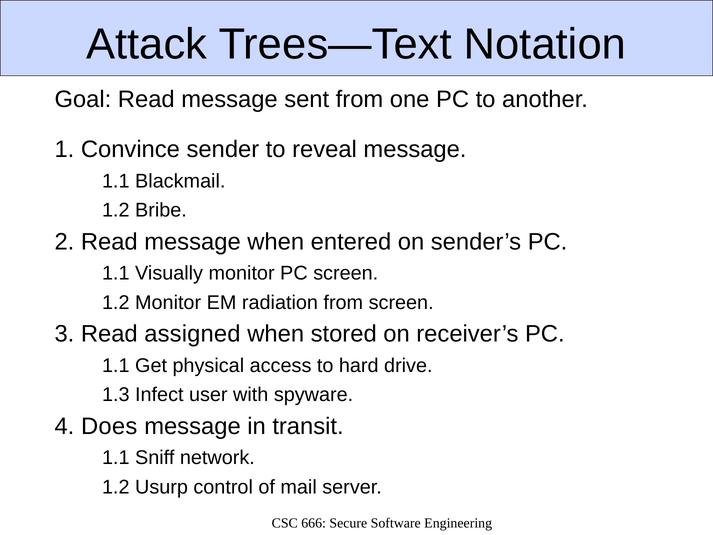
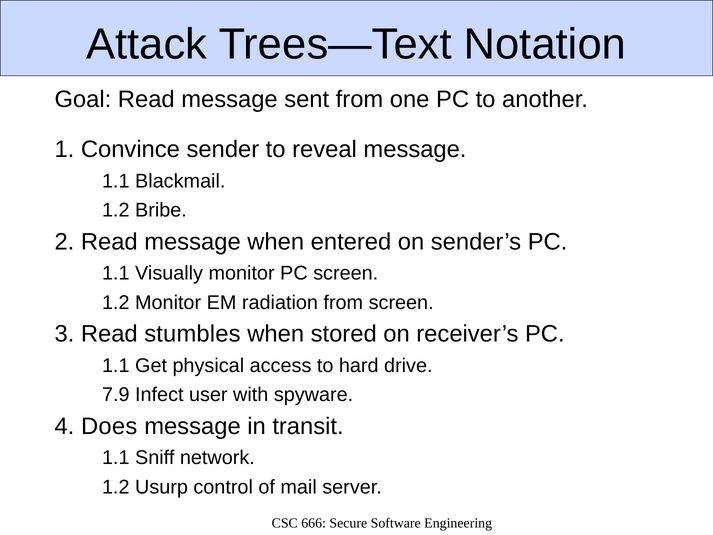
assigned: assigned -> stumbles (192, 334)
1.3: 1.3 -> 7.9 (116, 395)
